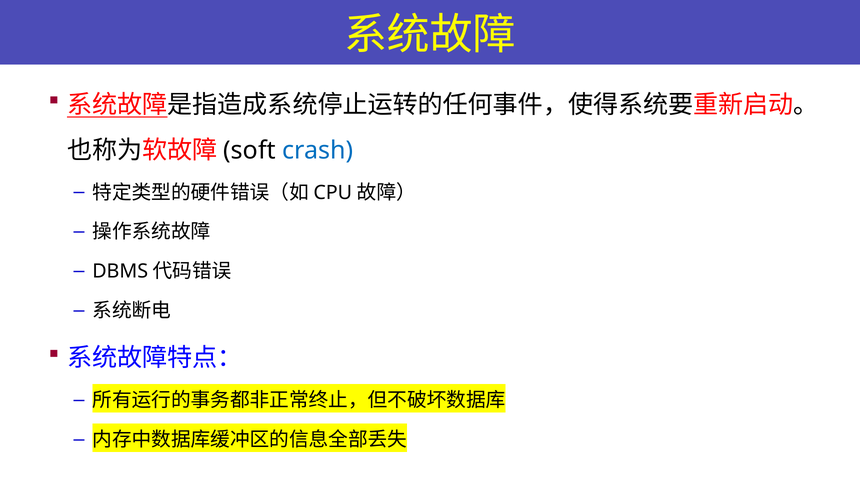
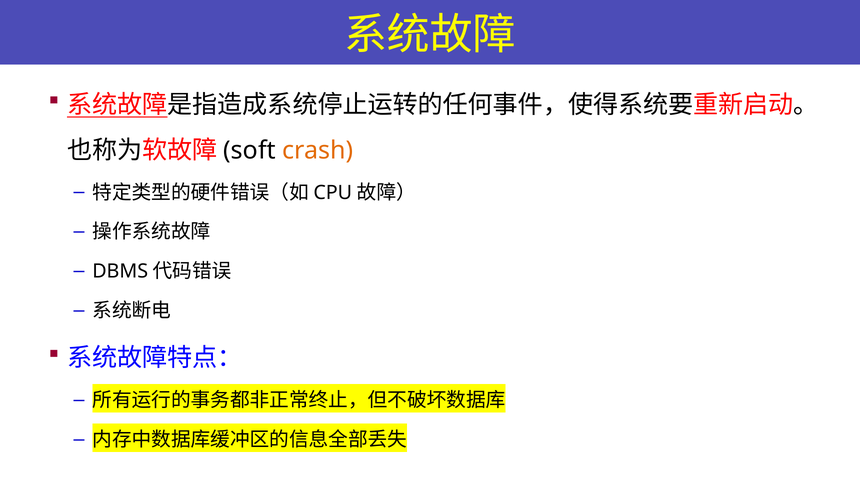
crash colour: blue -> orange (318, 150)
